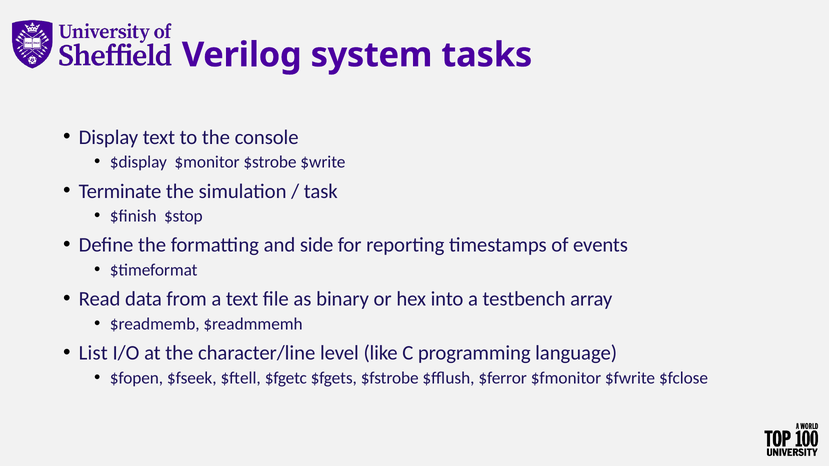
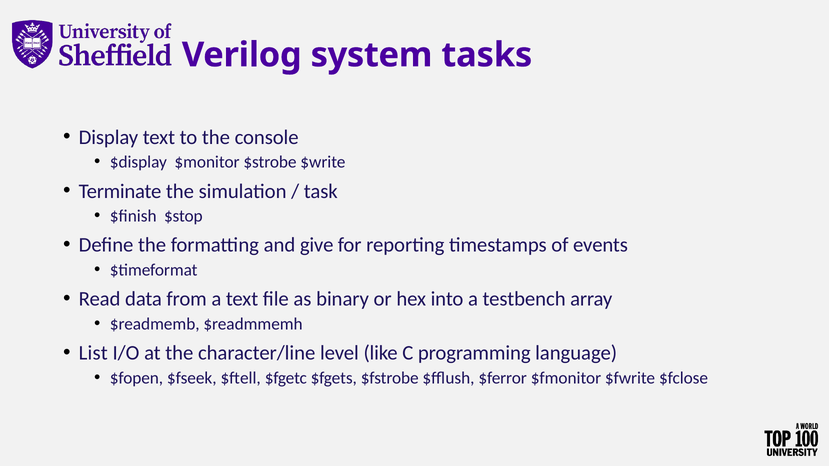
side: side -> give (317, 245)
